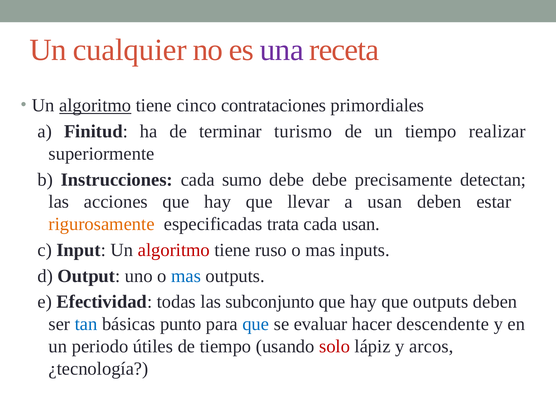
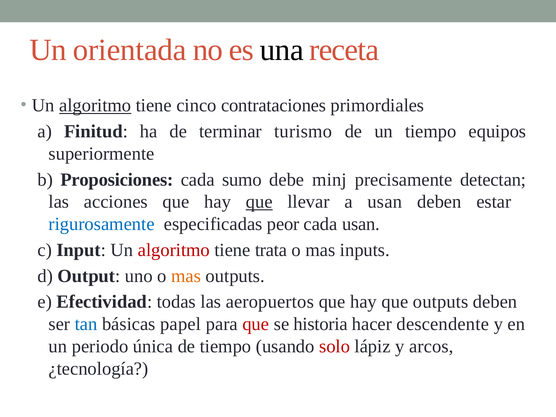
cualquier: cualquier -> orientada (130, 50)
una colour: purple -> black (282, 50)
realizar: realizar -> equipos (497, 131)
Instrucciones: Instrucciones -> Proposiciones (117, 180)
debe debe: debe -> minj (329, 180)
que underline: none -> present (259, 202)
rigurosamente colour: orange -> blue (102, 224)
trata: trata -> peor (283, 224)
ruso: ruso -> trata (271, 250)
mas colour: blue -> orange (186, 276)
subconjunto: subconjunto -> aeropuertos (270, 302)
punto: punto -> papel (181, 324)
que colour: blue -> red (256, 324)
evaluar: evaluar -> historia (321, 324)
útiles: útiles -> única (153, 346)
